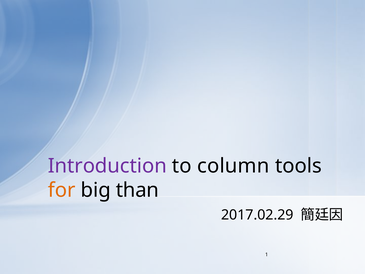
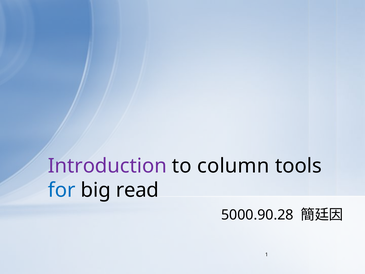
for colour: orange -> blue (62, 190)
than: than -> read (137, 190)
2017.02.29: 2017.02.29 -> 5000.90.28 (257, 215)
